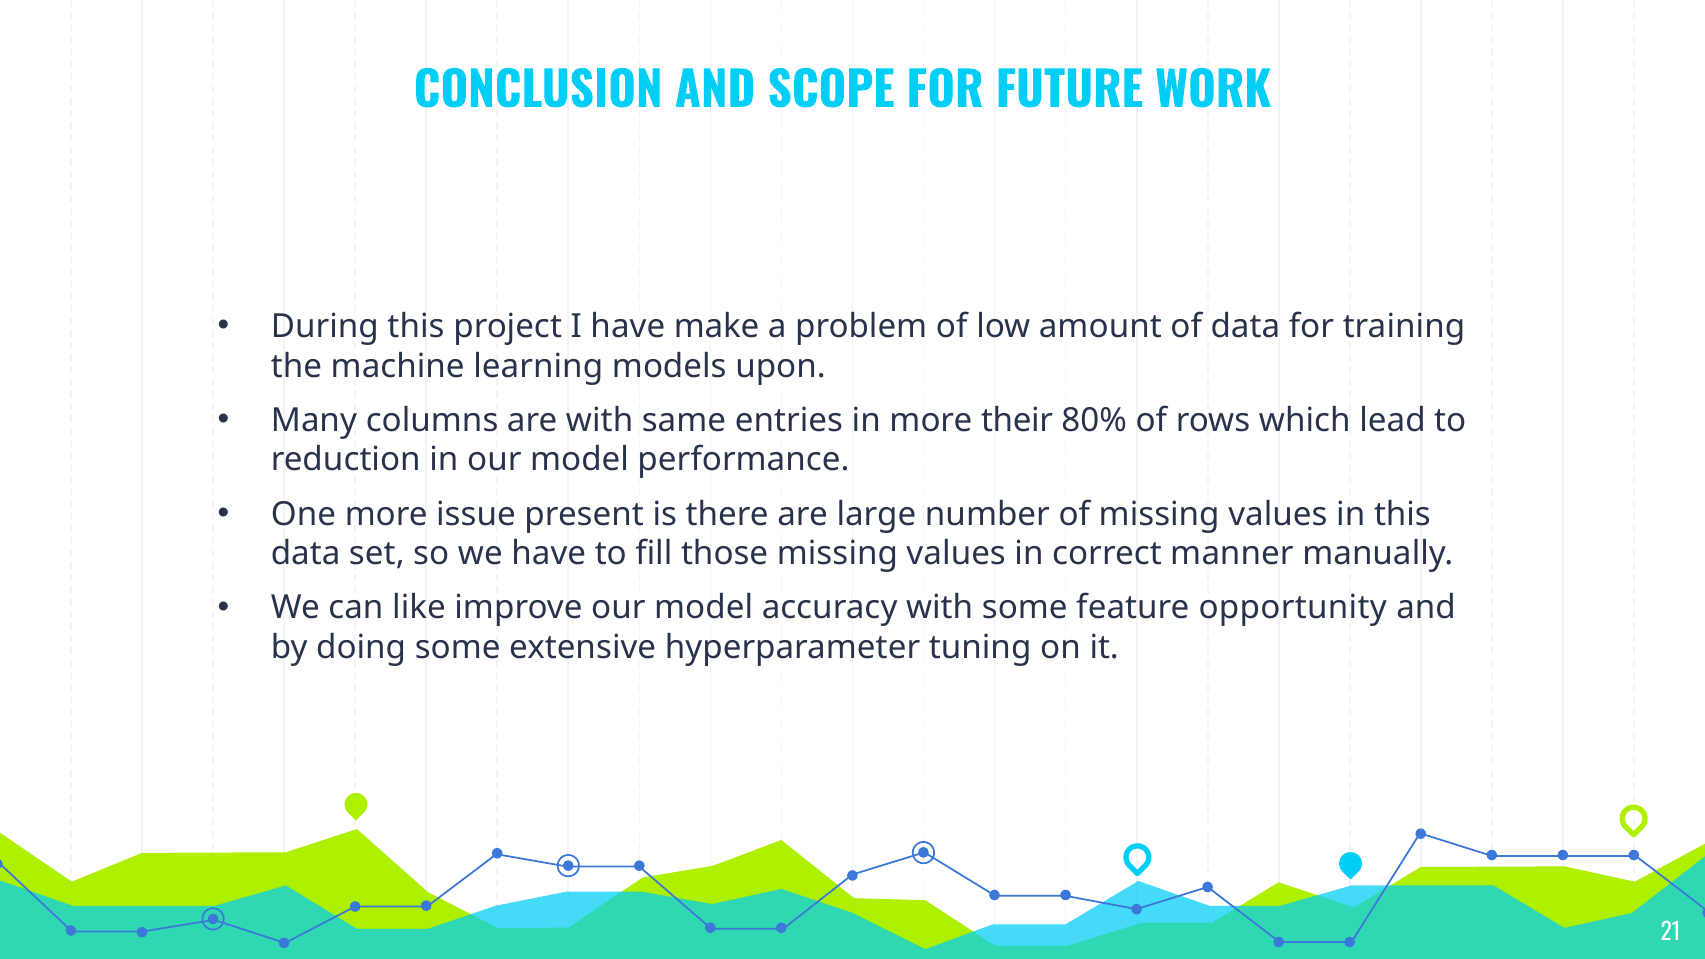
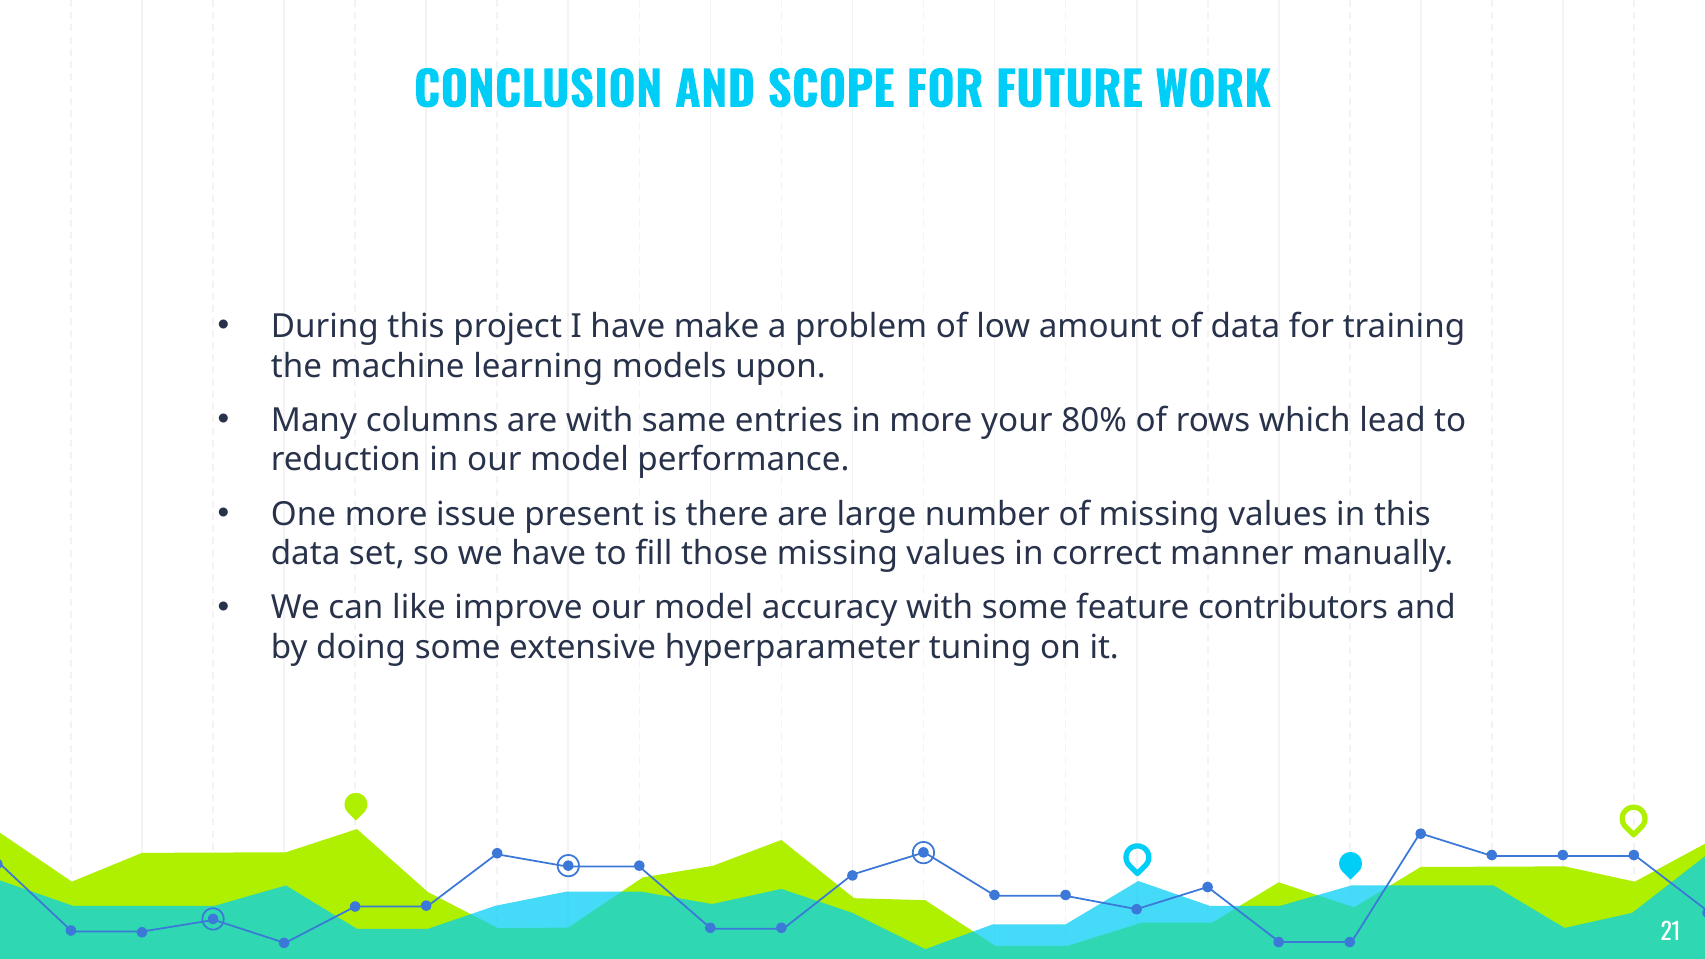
their: their -> your (1017, 420)
opportunity: opportunity -> contributors (1293, 608)
